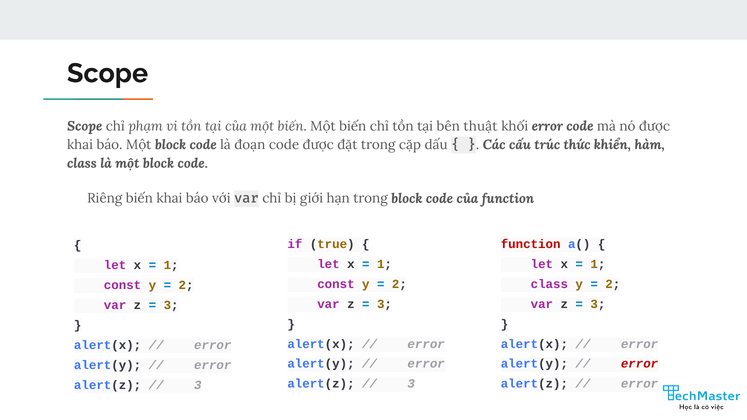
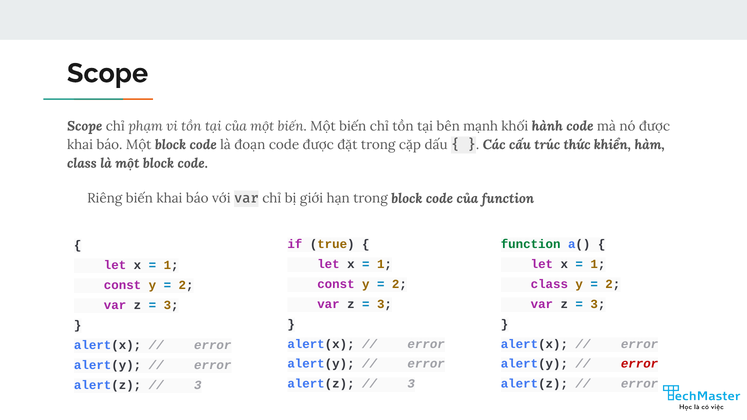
thuật: thuật -> mạnh (481, 126)
khối error: error -> hành (547, 126)
function colour: red -> green (531, 244)
